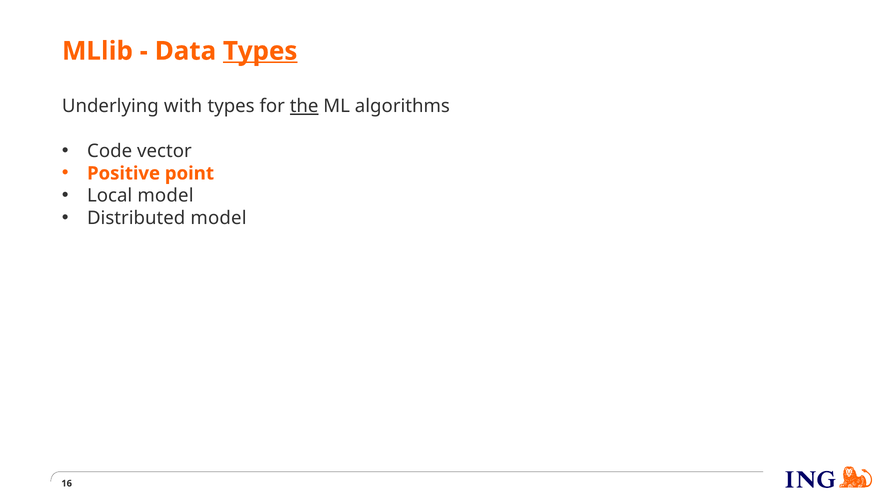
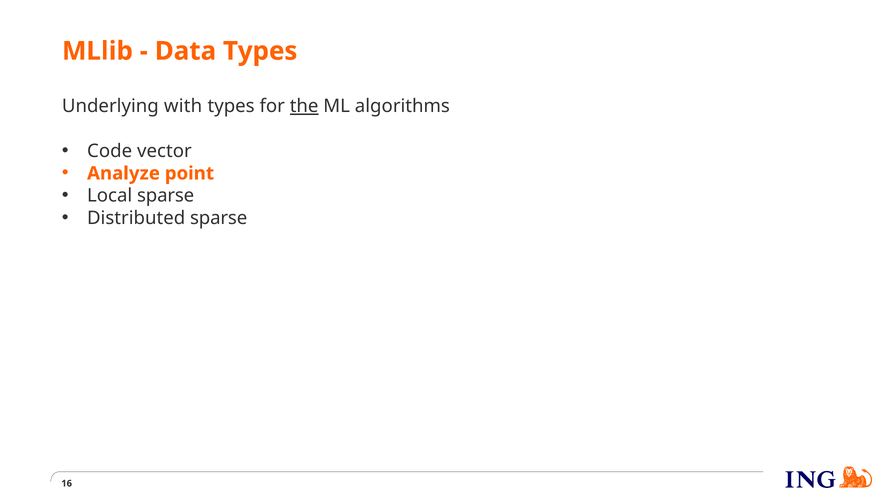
Types underline: present -> none (260, 51)
Positive: Positive -> Analyze (124, 173)
Local model: model -> sparse (166, 195)
Distributed model: model -> sparse (219, 218)
